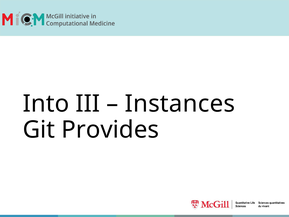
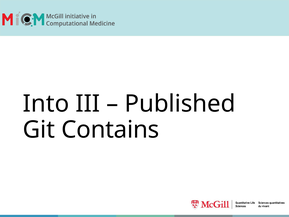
Instances: Instances -> Published (180, 104)
Provides: Provides -> Contains (110, 130)
